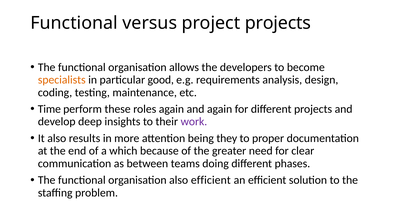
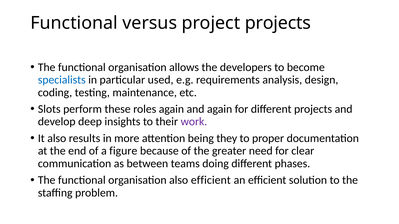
specialists colour: orange -> blue (62, 80)
good: good -> used (161, 80)
Time: Time -> Slots (49, 109)
which: which -> figure (123, 151)
